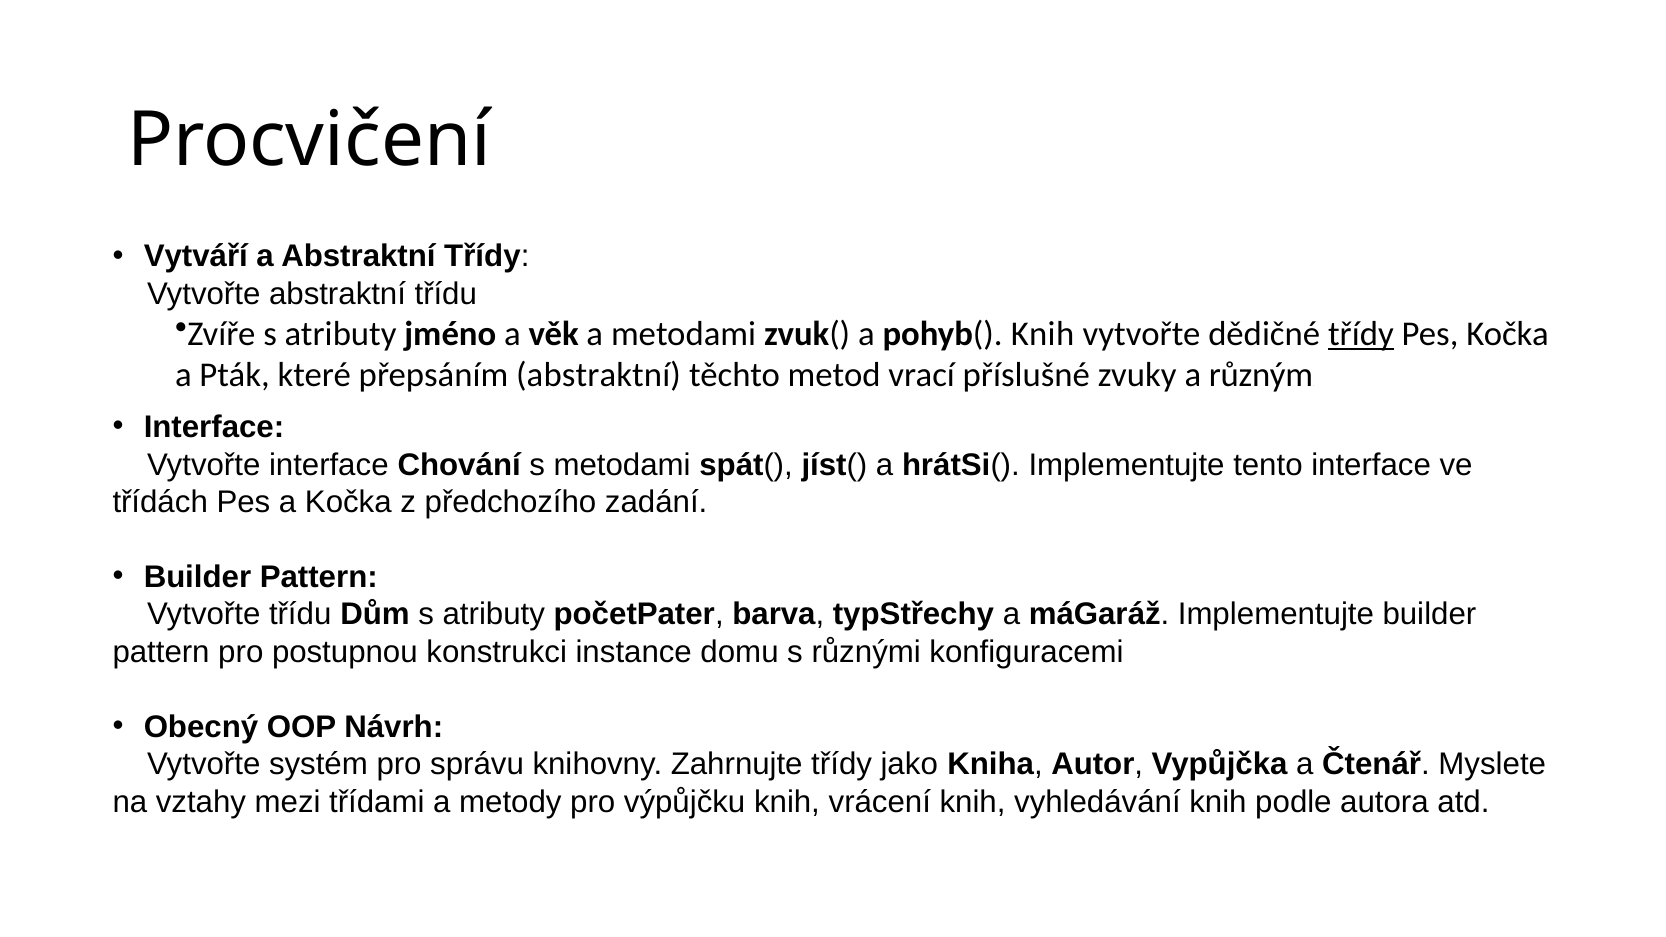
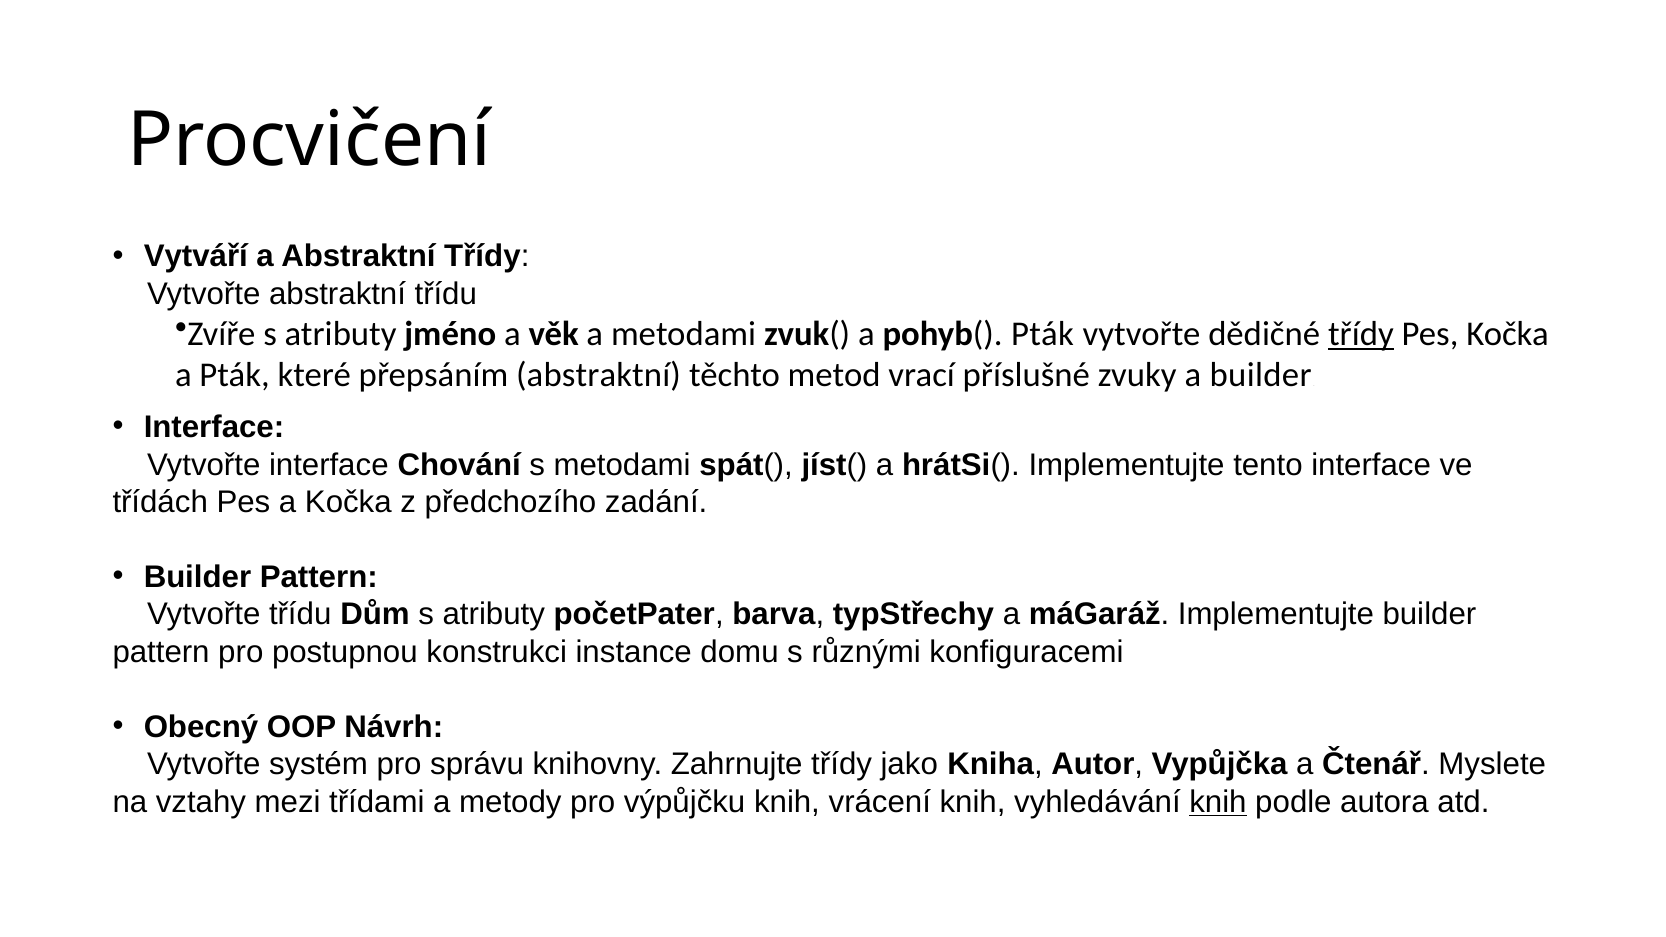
pohyb( Knih: Knih -> Pták (1043, 334)
a různým: různým -> builder (1261, 375)
knih underline: none -> present (1218, 802)
